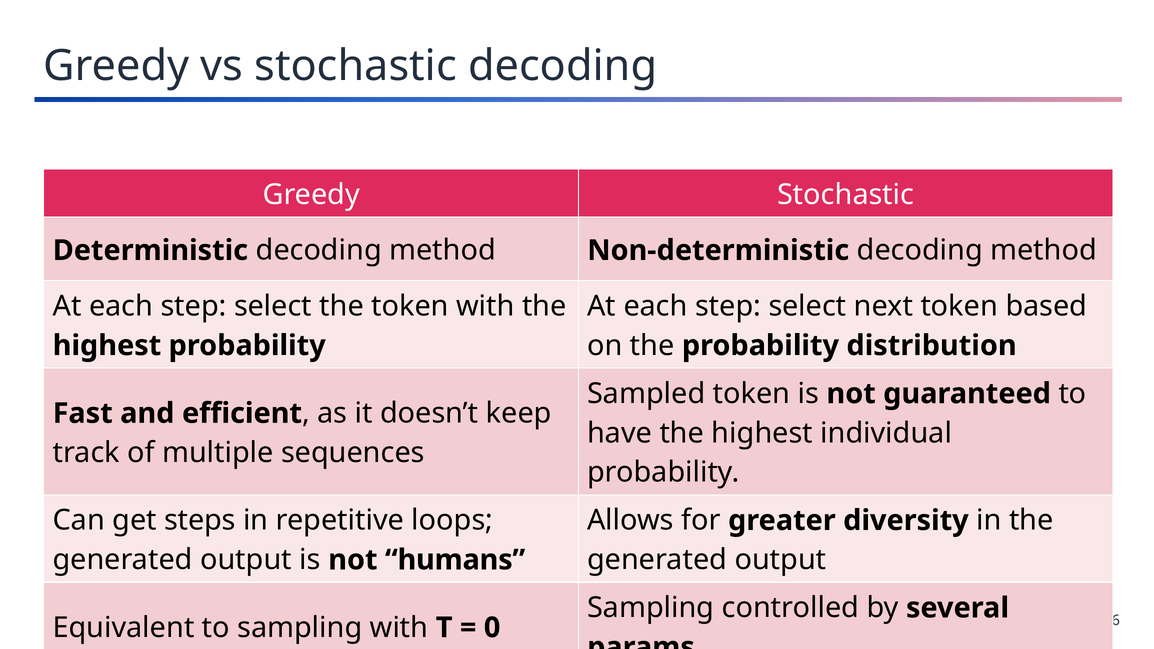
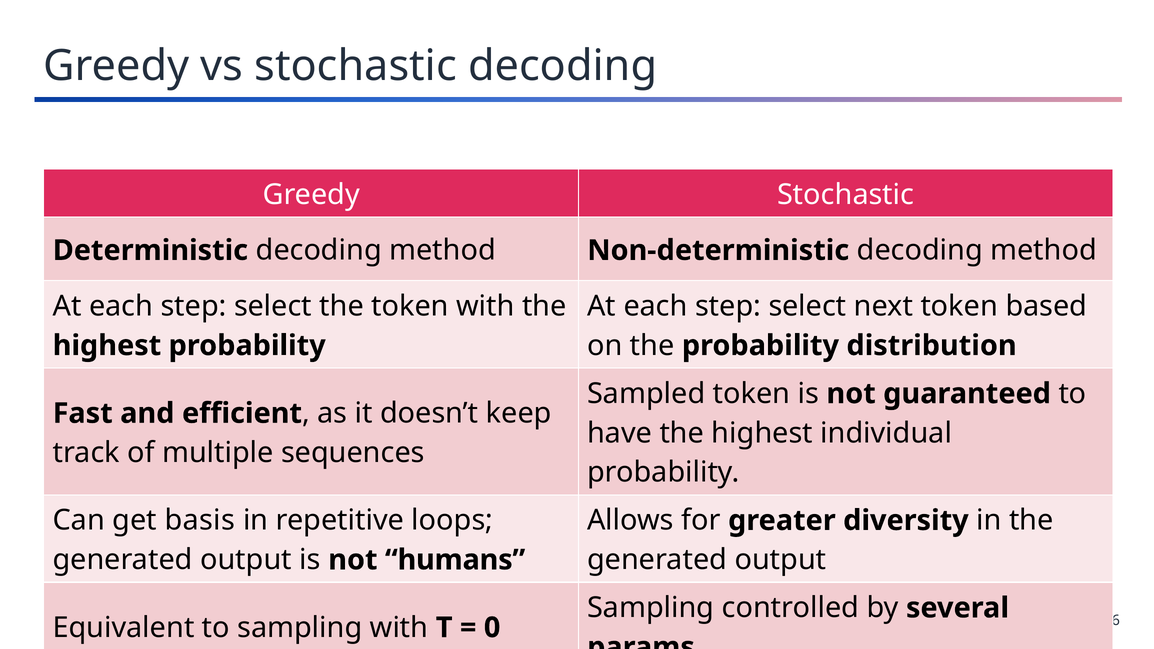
steps: steps -> basis (200, 521)
